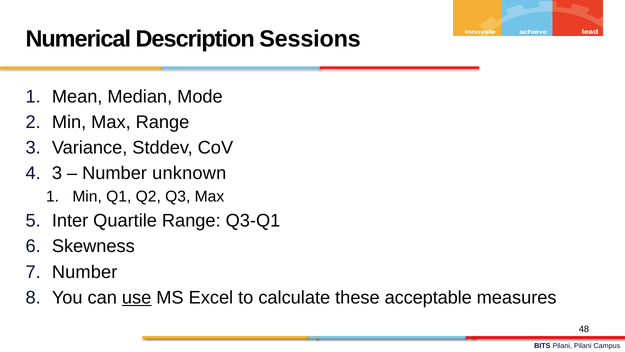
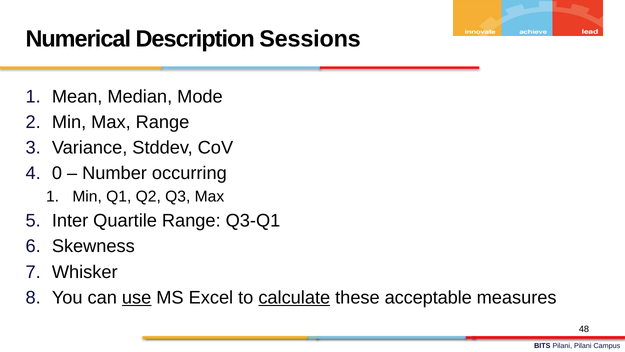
3: 3 -> 0 (57, 173)
unknown: unknown -> occurring (189, 173)
Number: Number -> Whisker (85, 272)
calculate underline: none -> present (294, 297)
